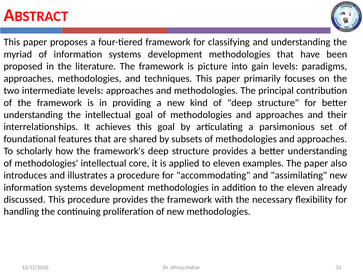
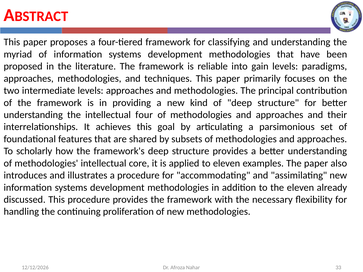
picture: picture -> reliable (213, 66)
intellectual goal: goal -> four (144, 115)
